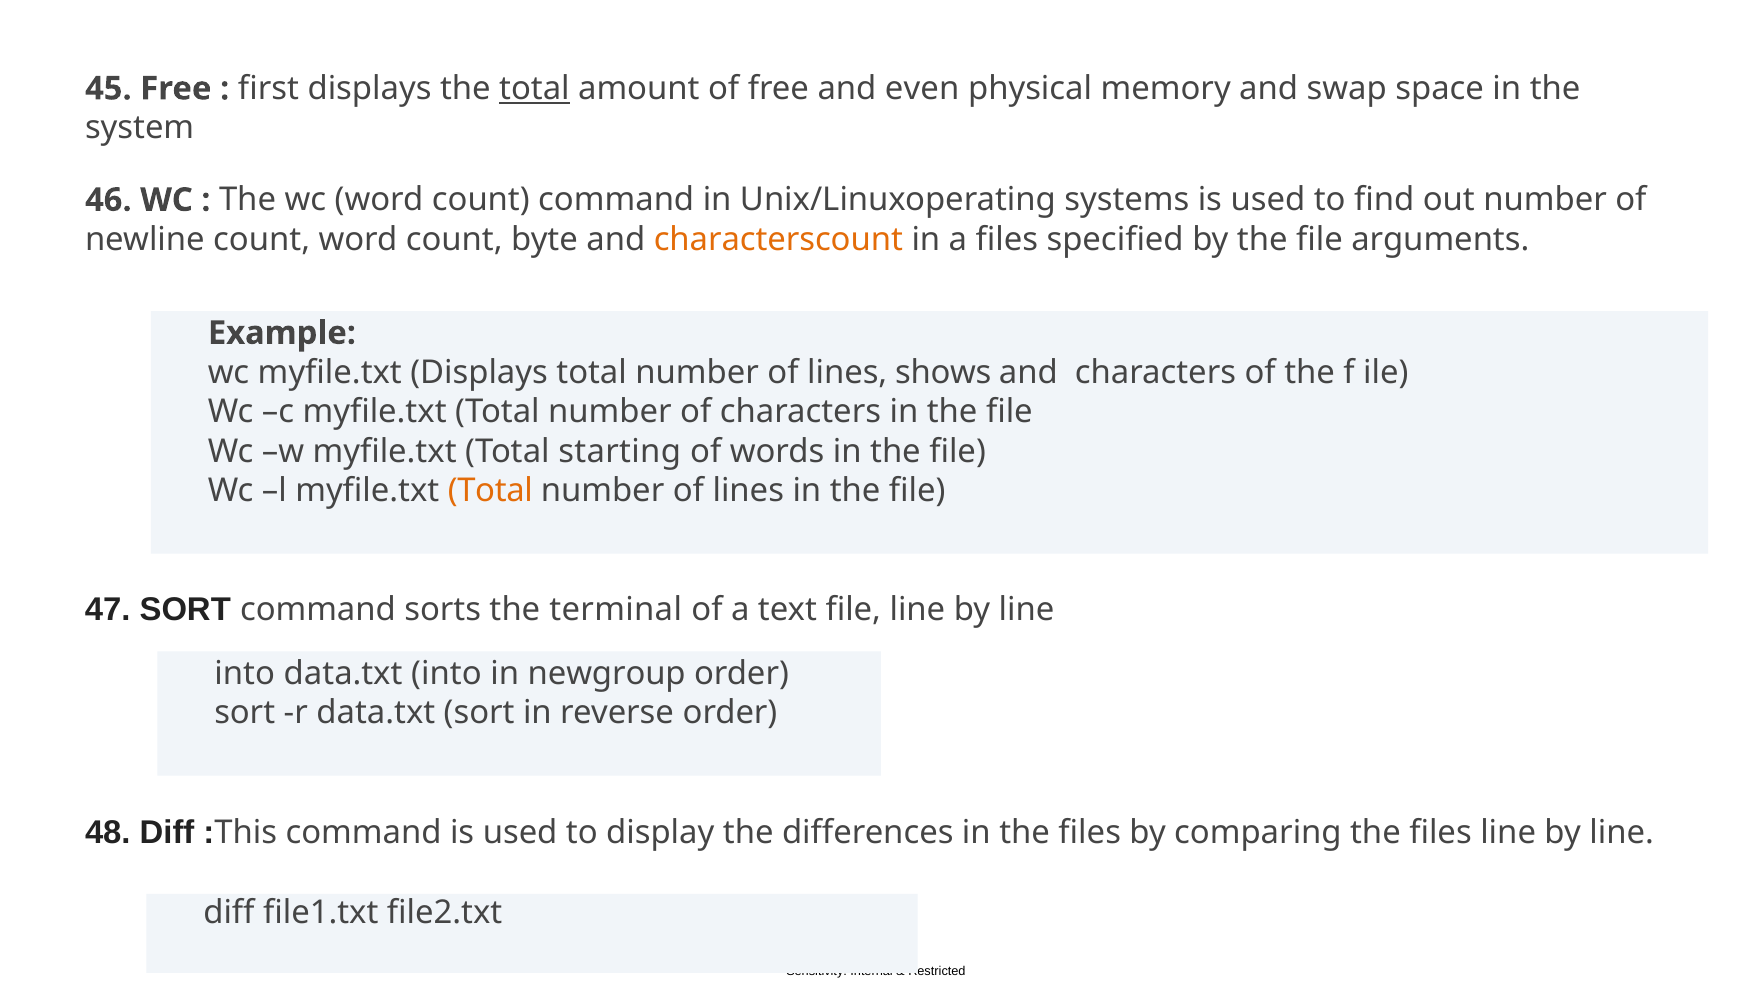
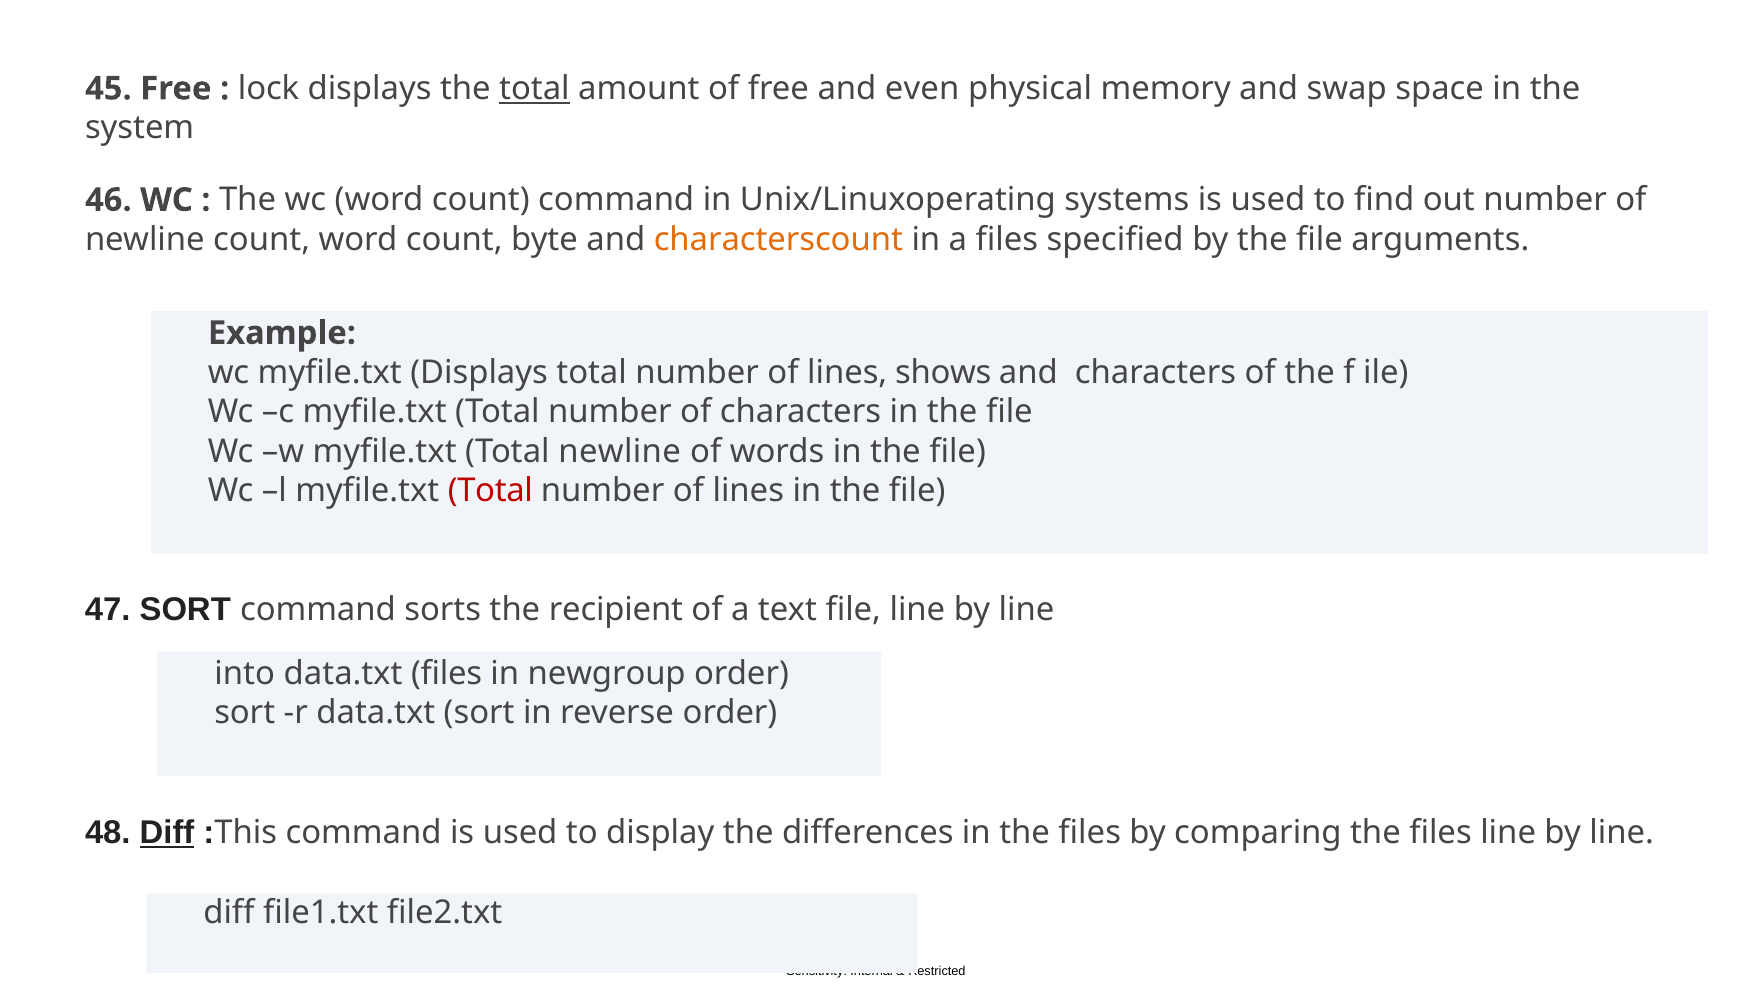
first: first -> lock (269, 89)
Total starting: starting -> newline (620, 451)
Total colour: orange -> red (490, 491)
terminal: terminal -> recipient (616, 610)
data.txt into: into -> files (447, 674)
Diff underline: none -> present (167, 833)
